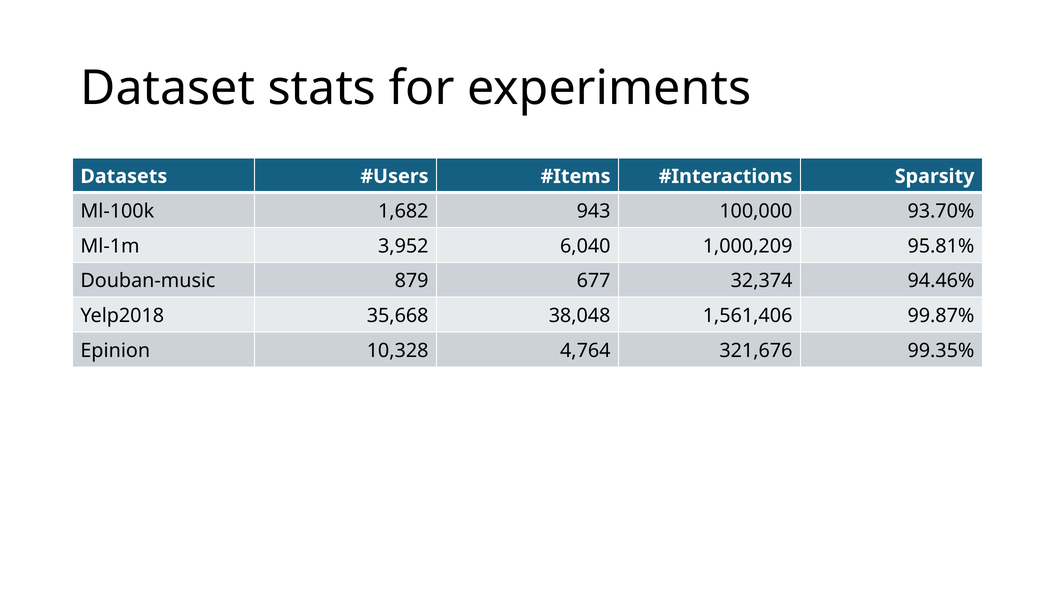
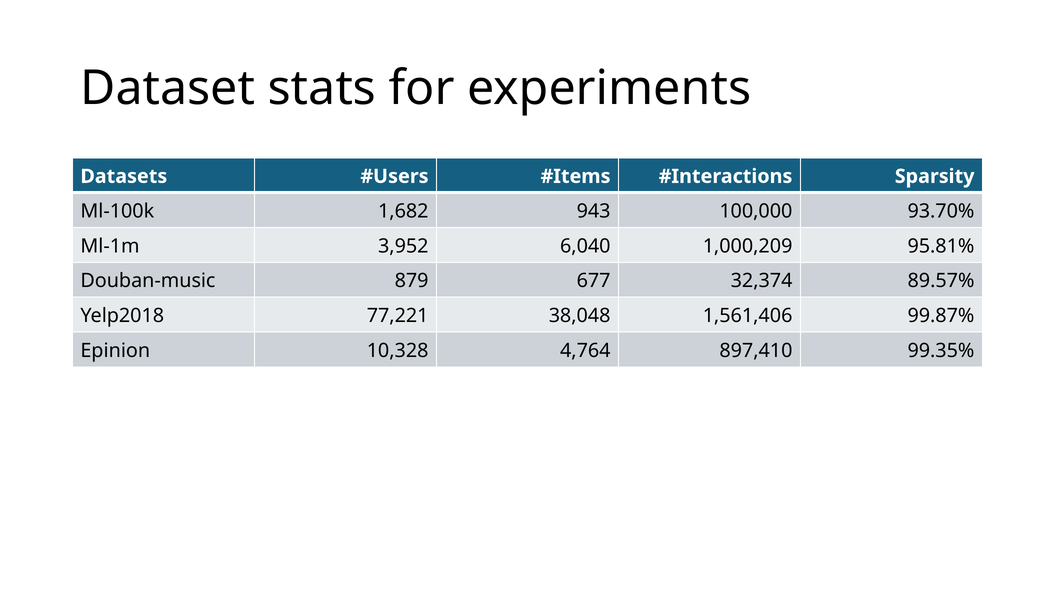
94.46%: 94.46% -> 89.57% (941, 281)
35,668: 35,668 -> 77,221 (398, 316)
321,676: 321,676 -> 897,410 (756, 351)
